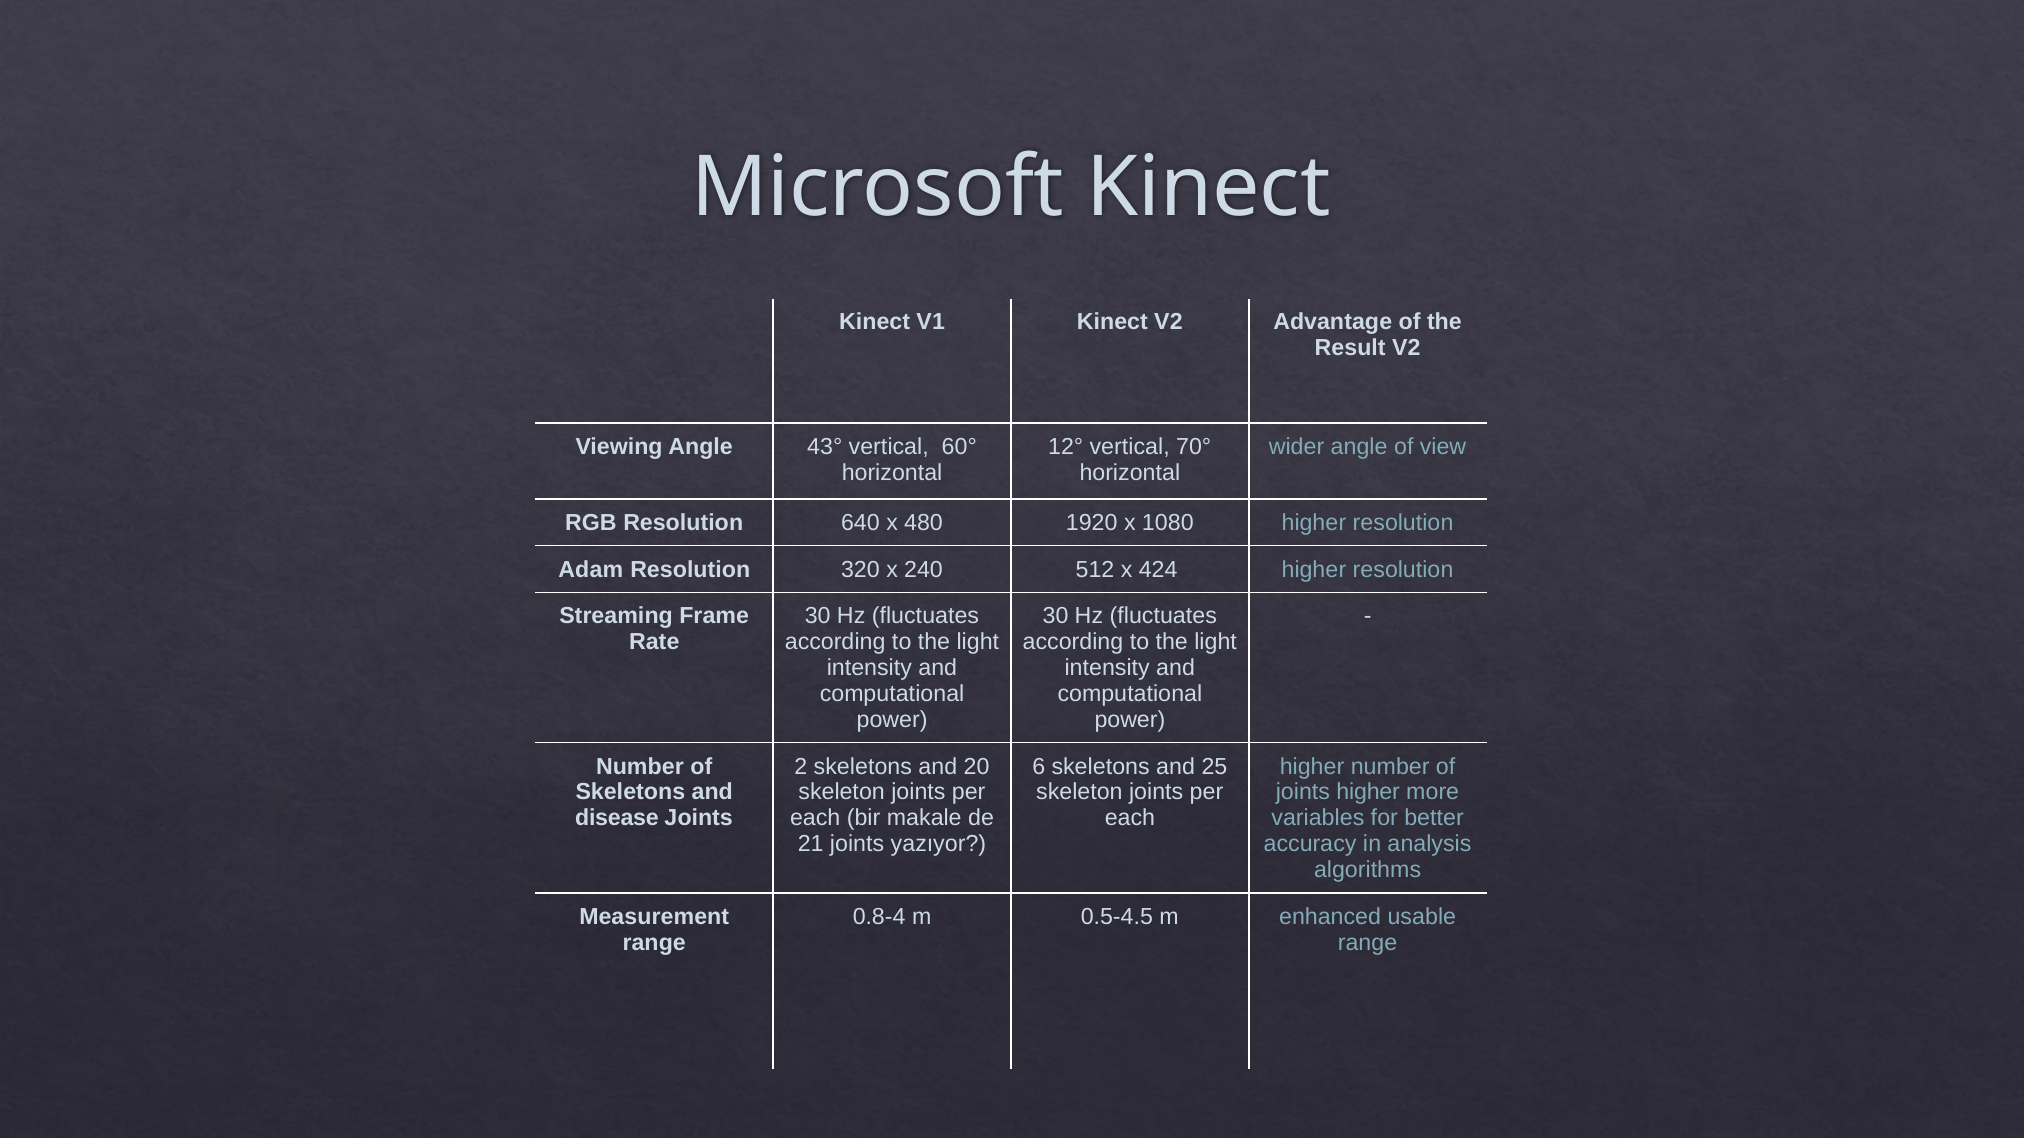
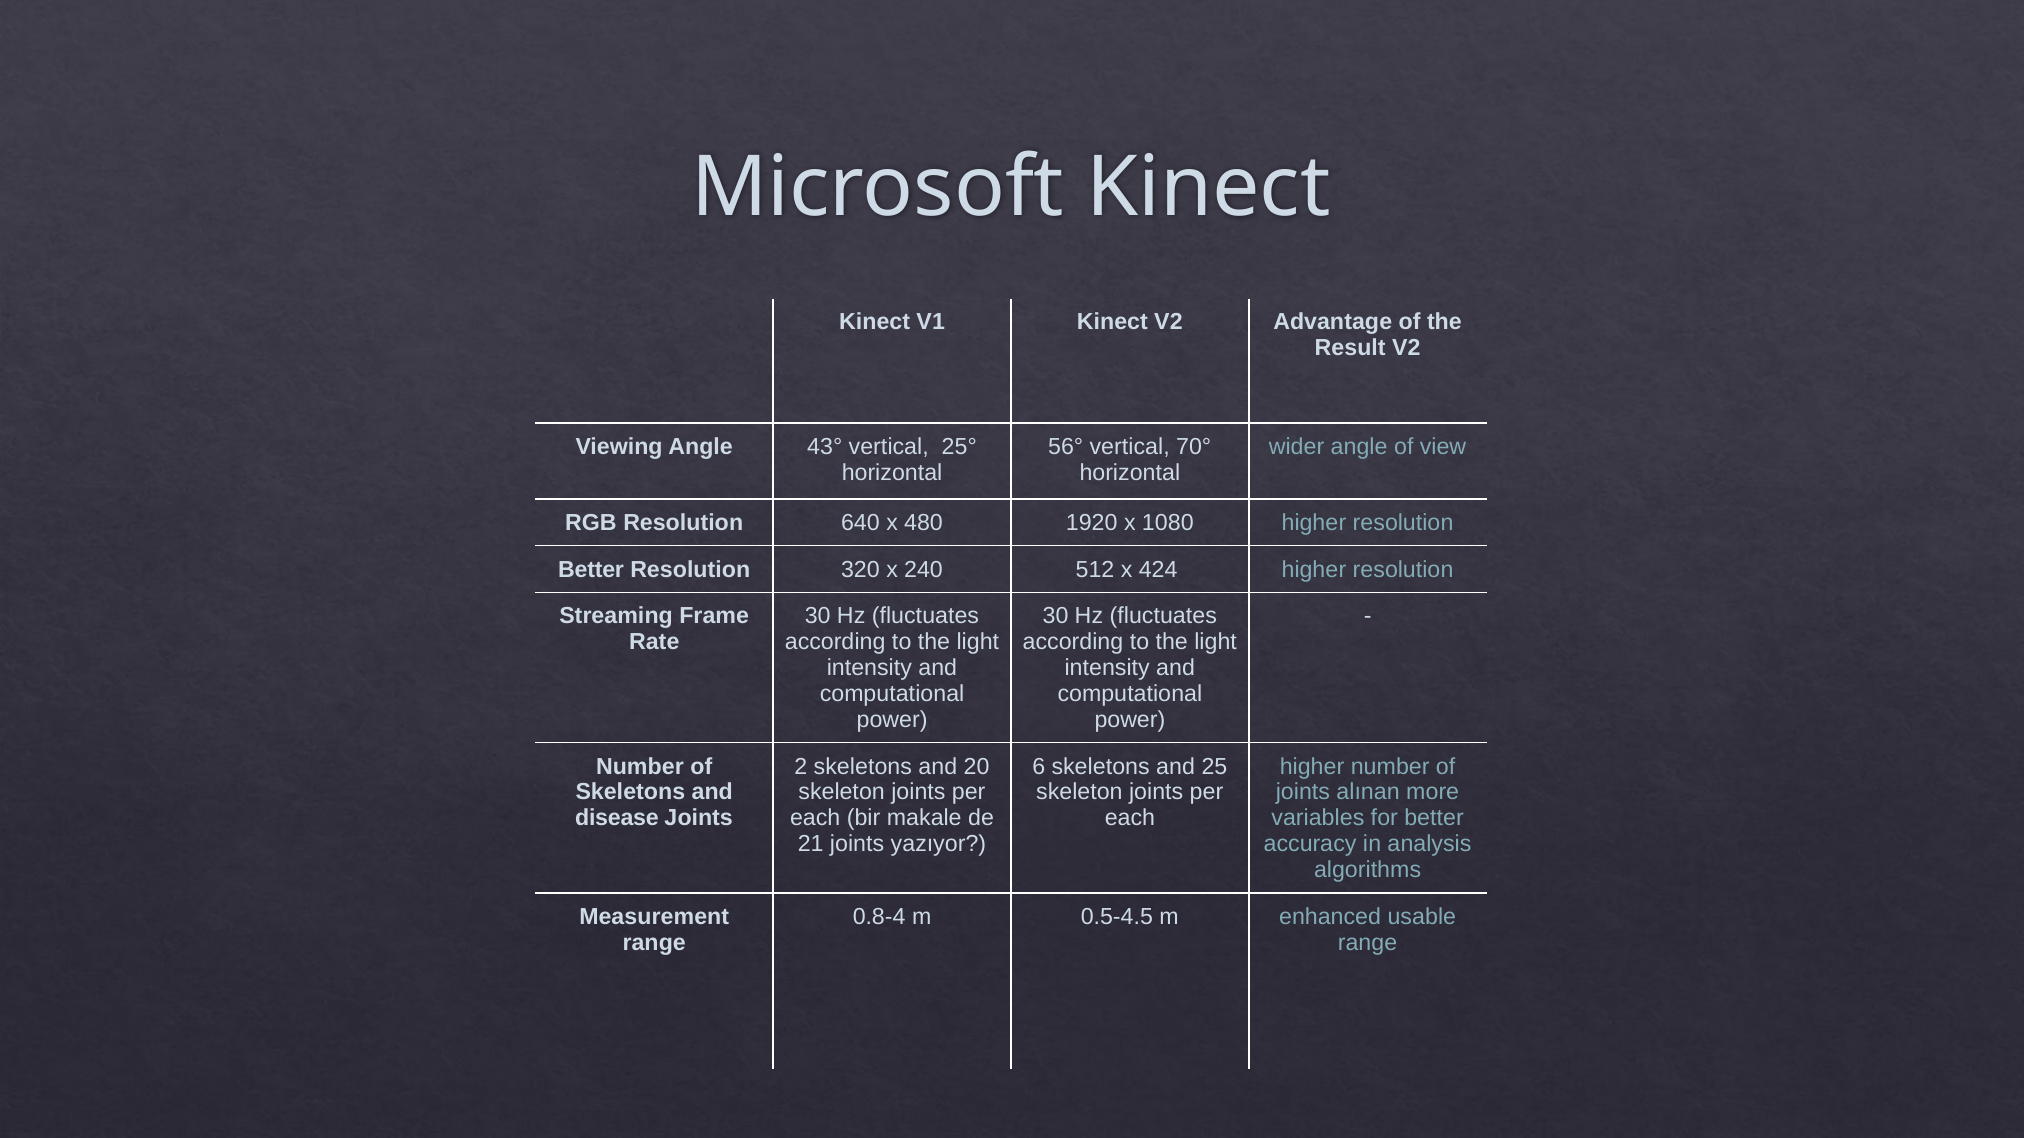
60°: 60° -> 25° (959, 447)
12°: 12° -> 56° (1066, 447)
Adam: Adam -> Better (591, 570)
joints higher: higher -> alınan (1368, 793)
